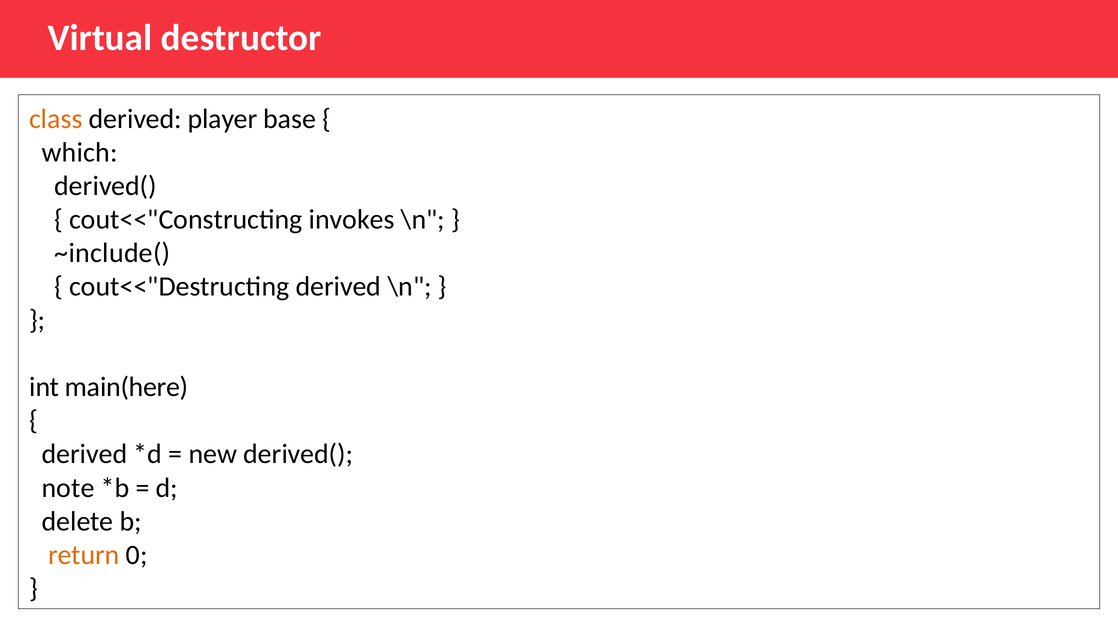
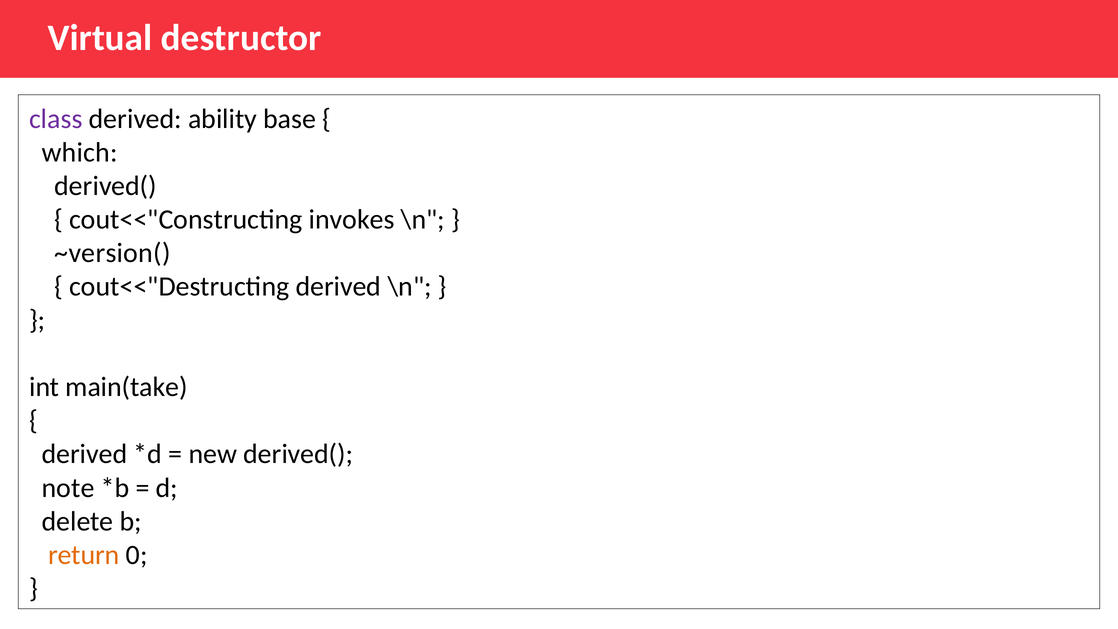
class colour: orange -> purple (56, 119)
player: player -> ability (223, 119)
~include(: ~include( -> ~version( (112, 253)
main(here: main(here -> main(take (127, 387)
